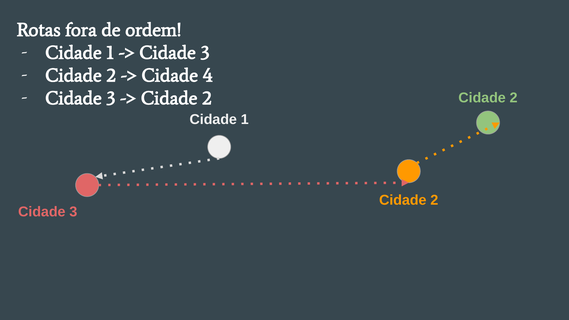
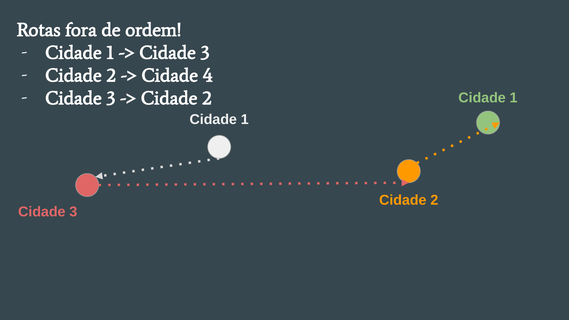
2: 2 -> 1 (514, 98)
